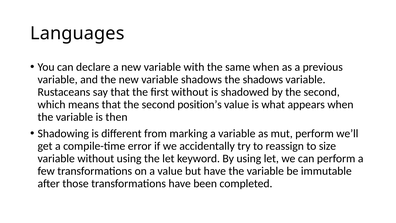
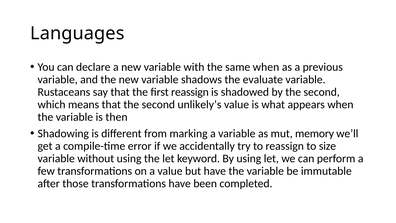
the shadows: shadows -> evaluate (263, 79)
first without: without -> reassign (190, 92)
position’s: position’s -> unlikely’s (199, 104)
mut perform: perform -> memory (315, 133)
